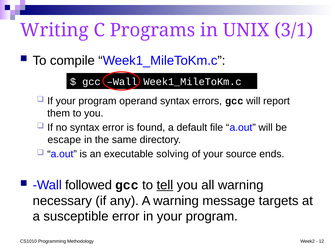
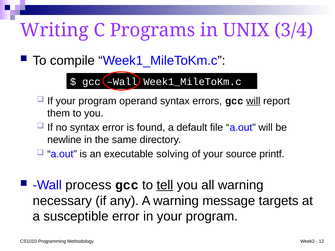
3/1: 3/1 -> 3/4 (294, 30)
will underline: none -> present (253, 101)
escape: escape -> newline (64, 140)
ends: ends -> printf (272, 154)
followed: followed -> process (88, 185)
